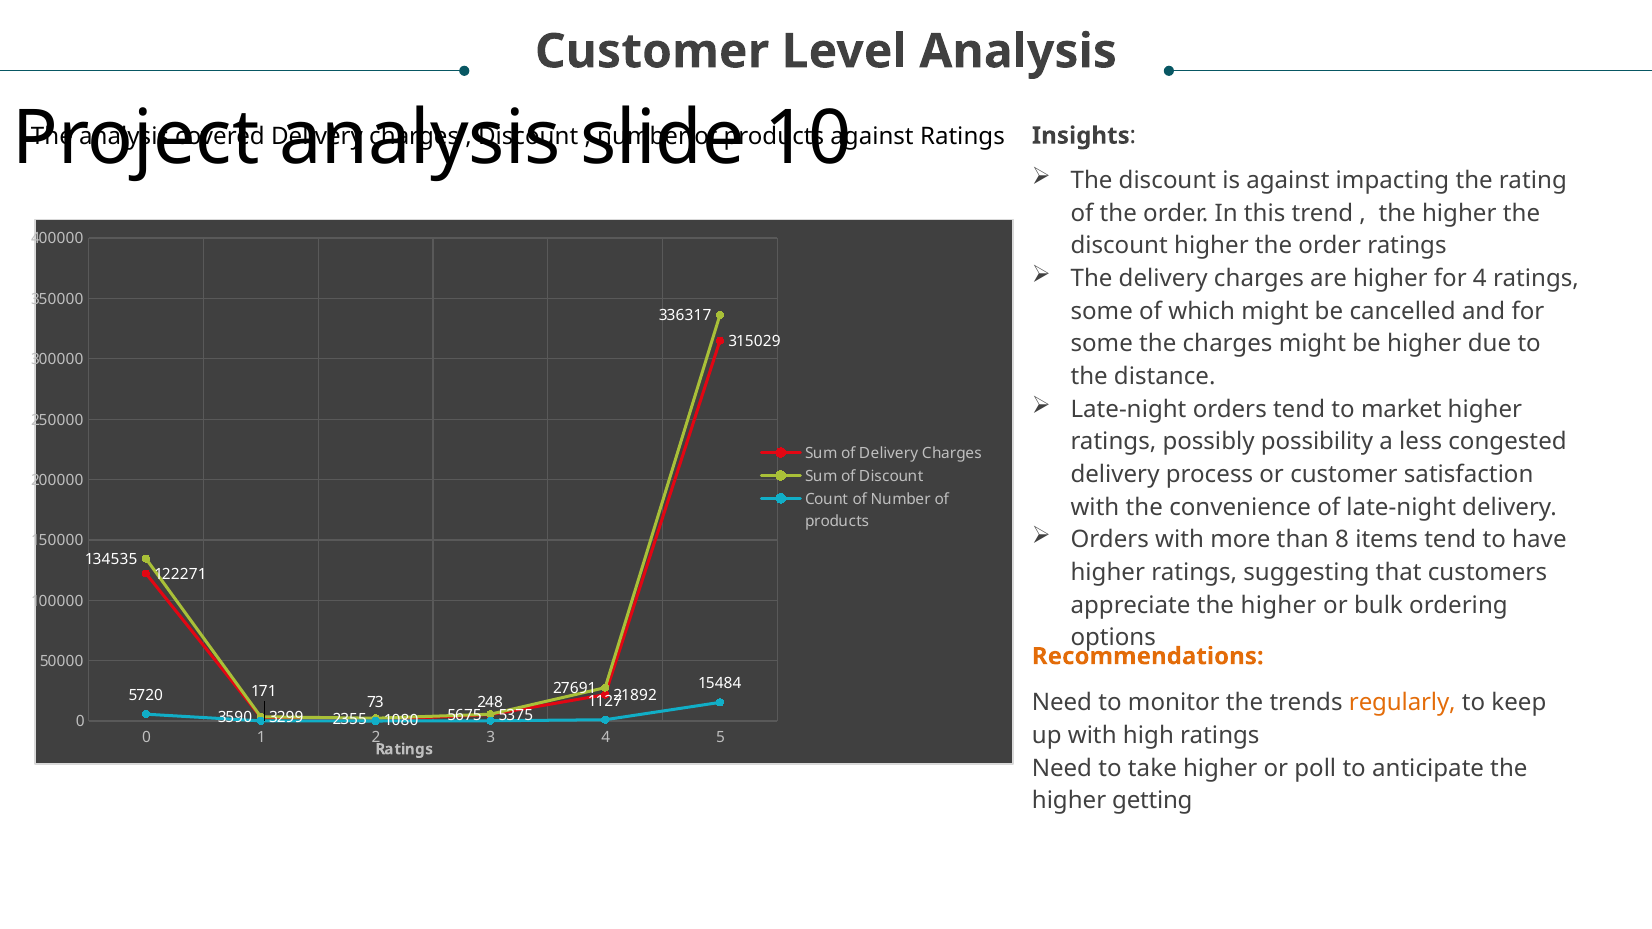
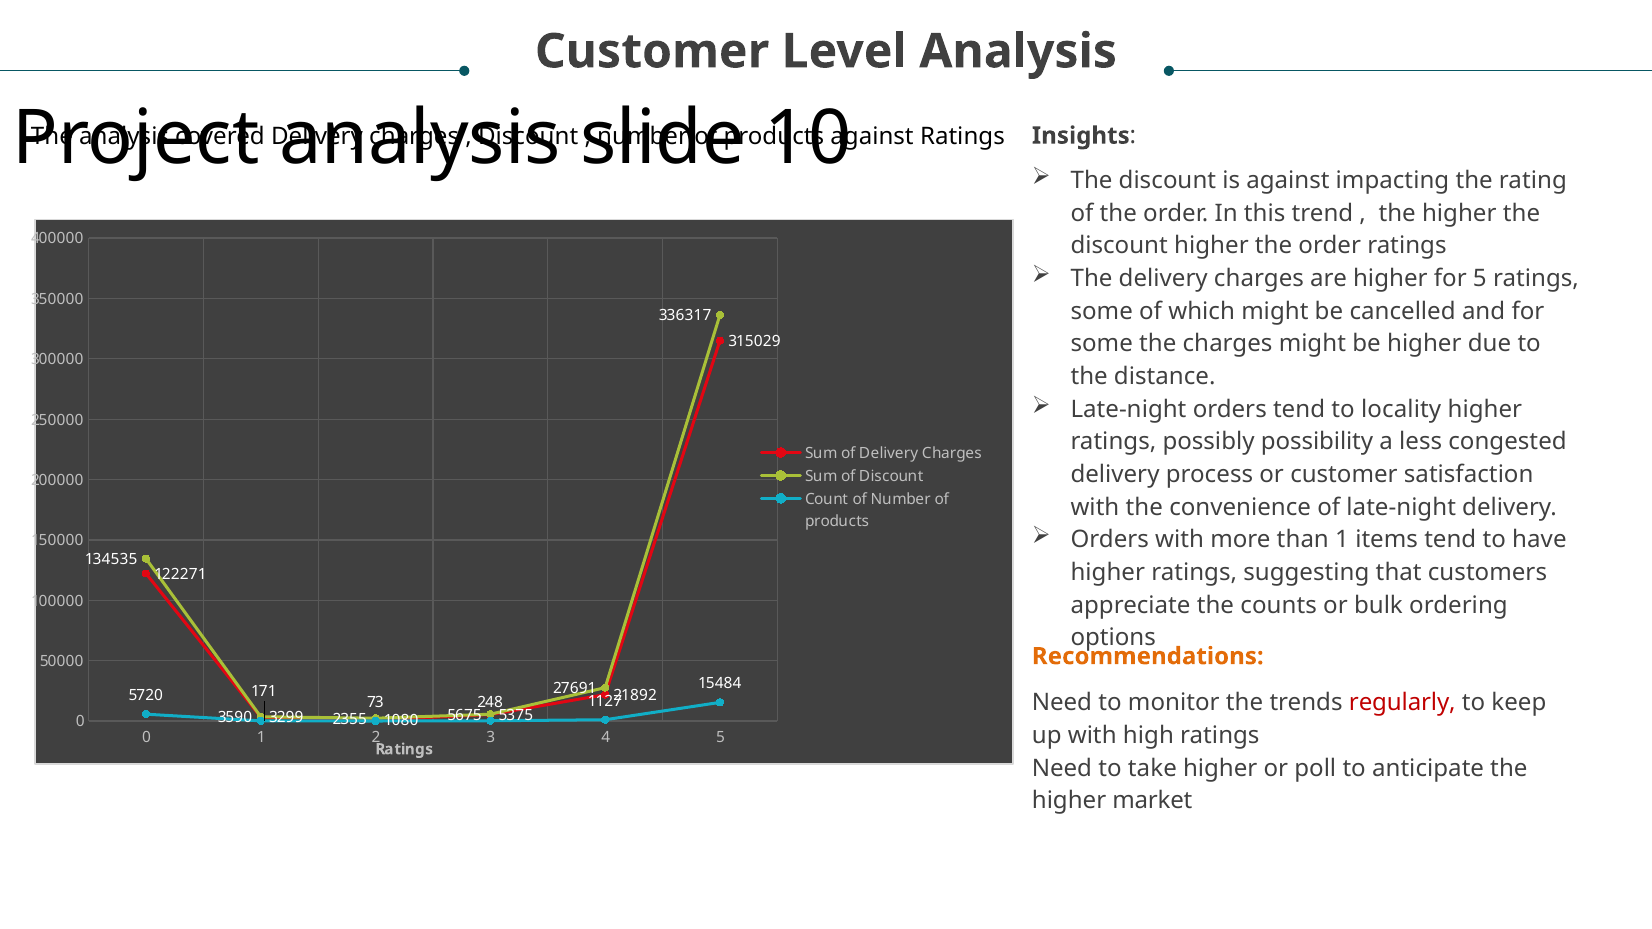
for 4: 4 -> 5 (1480, 279)
market: market -> locality (1401, 409)
than 8: 8 -> 1 (1342, 540)
appreciate the higher: higher -> counts (1279, 605)
regularly colour: orange -> red (1402, 703)
getting: getting -> market (1152, 801)
